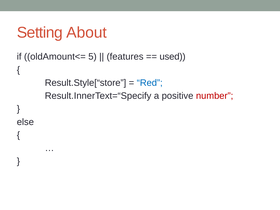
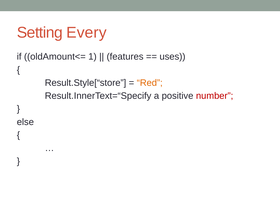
About: About -> Every (87, 33)
5: 5 -> 1 (92, 57)
used: used -> uses (172, 57)
Red colour: blue -> orange (150, 83)
